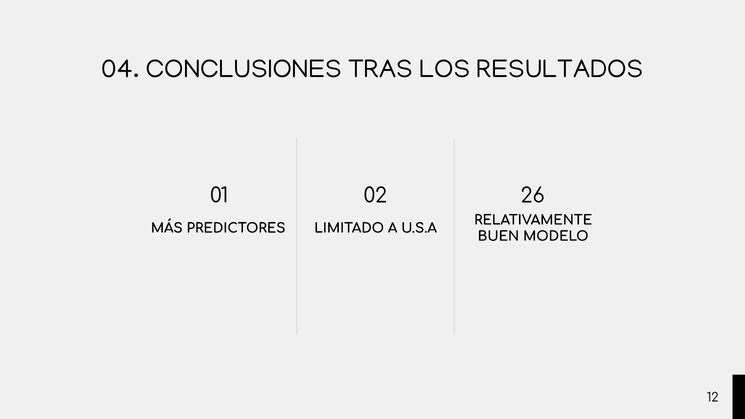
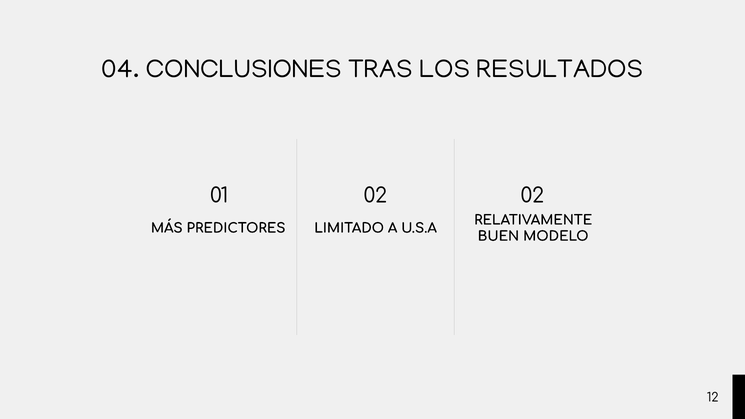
02 26: 26 -> 02 (533, 196)
